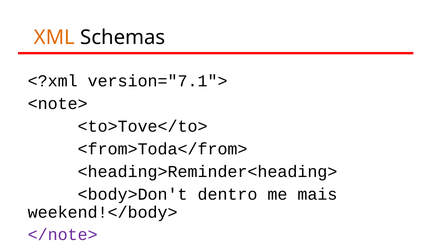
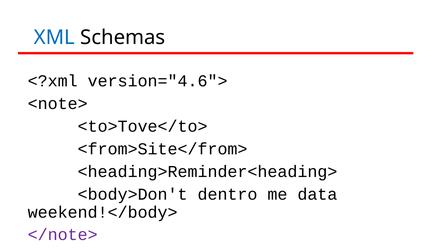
XML colour: orange -> blue (54, 37)
version="7.1">: version="7.1"> -> version="4.6"> (158, 81)
<from>Toda</from>: <from>Toda</from> -> <from>Site</from> (163, 149)
mais: mais -> data (317, 194)
